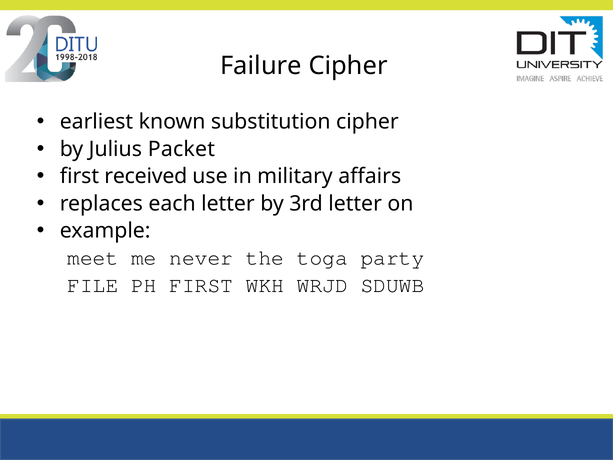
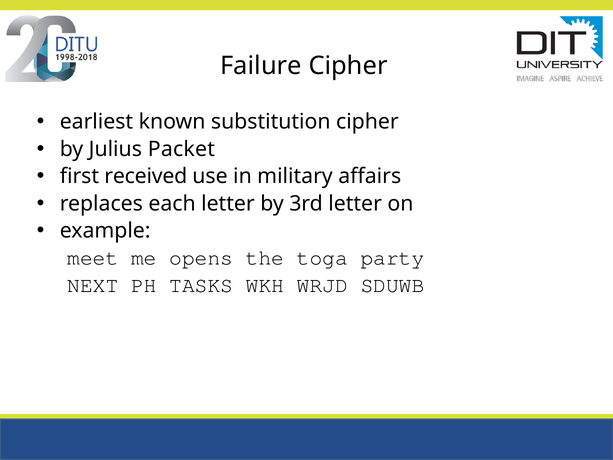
never: never -> opens (201, 258)
FILE: FILE -> NEXT (93, 285)
PH FIRST: FIRST -> TASKS (201, 285)
